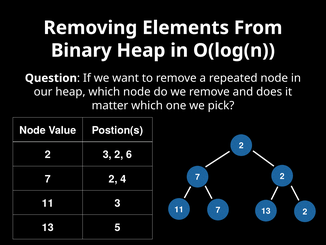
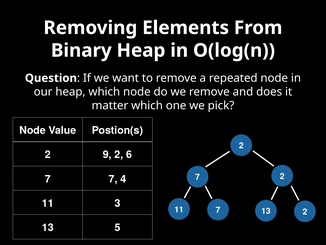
2 3: 3 -> 9 (107, 154)
2: 2 -> 7 (113, 179)
